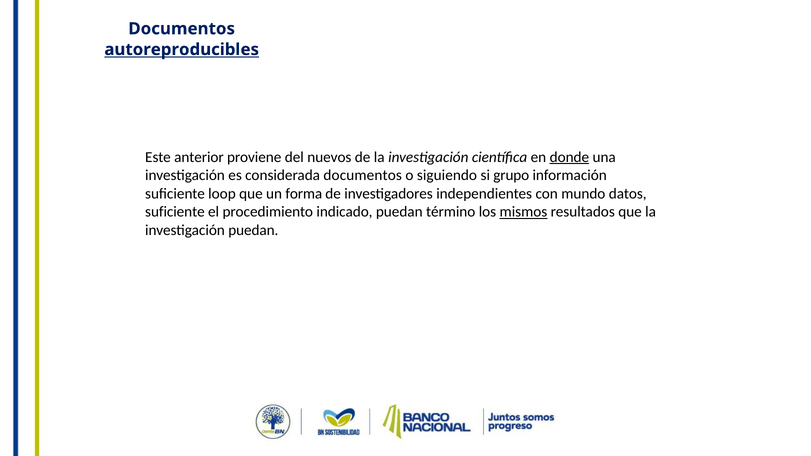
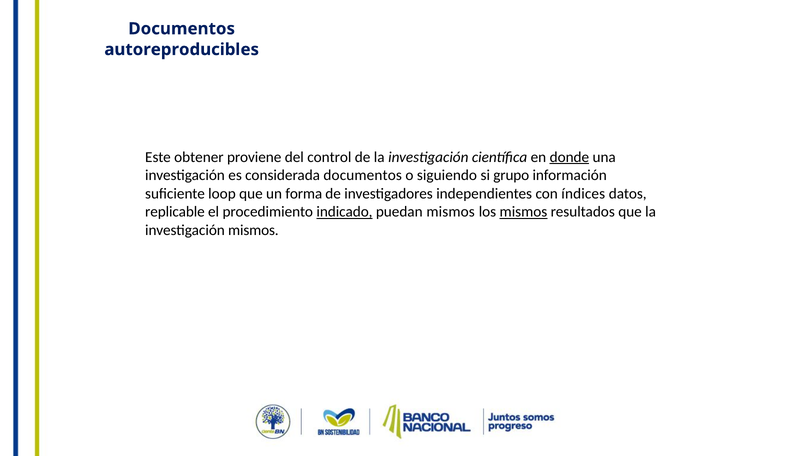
autoreproducibles underline: present -> none (182, 50)
anterior: anterior -> obtener (199, 157)
nuevos: nuevos -> control (329, 157)
mundo: mundo -> índices (583, 194)
suficiente: suficiente -> replicable (175, 212)
indicado underline: none -> present (344, 212)
puedan término: término -> mismos (451, 212)
investigación puedan: puedan -> mismos (253, 230)
